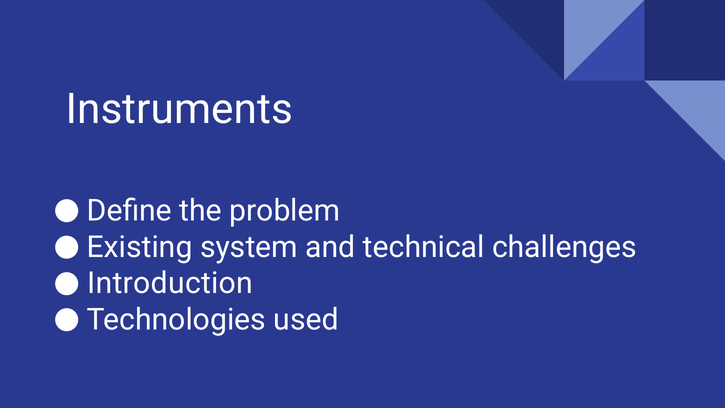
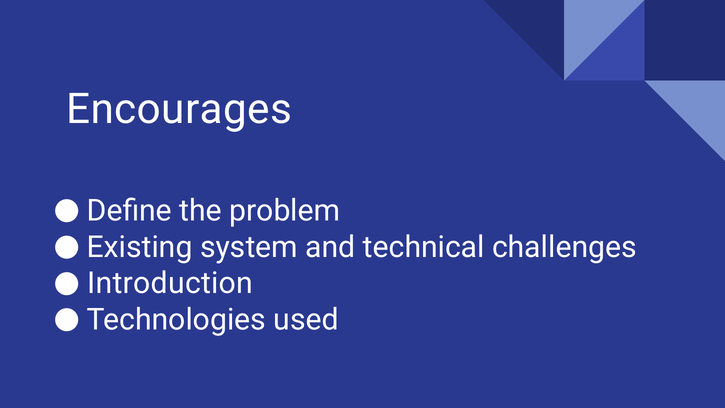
Instruments: Instruments -> Encourages (179, 109)
